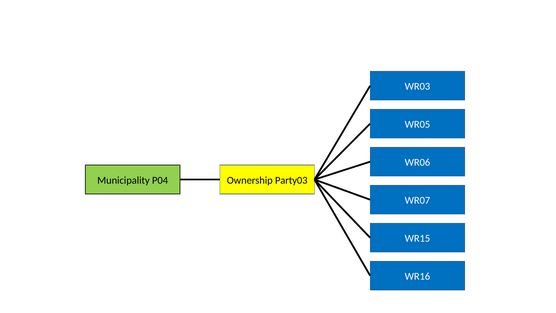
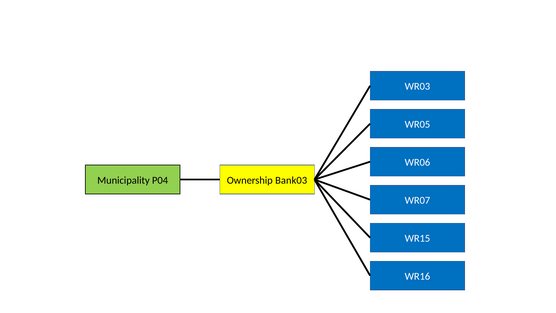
Party03: Party03 -> Bank03 (291, 180)
